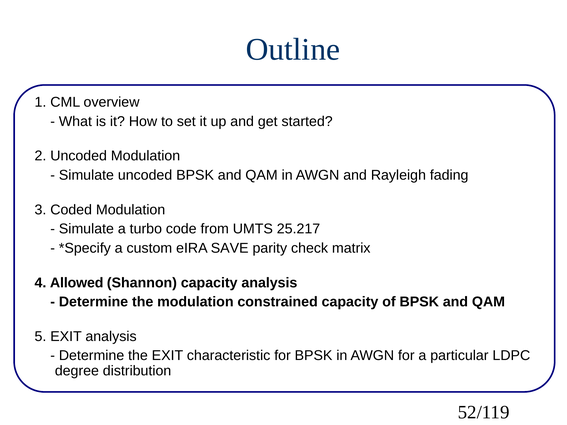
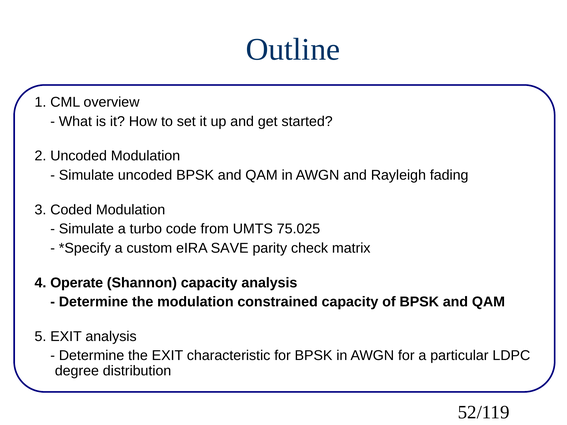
25.217: 25.217 -> 75.025 (299, 229)
Allowed: Allowed -> Operate (77, 283)
